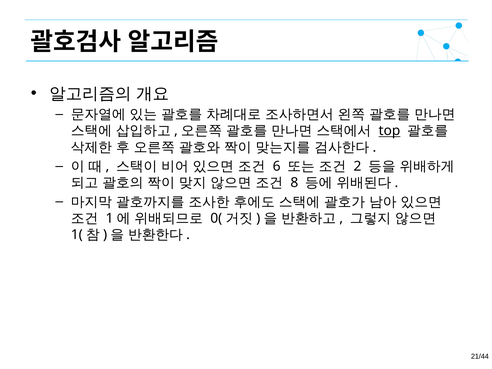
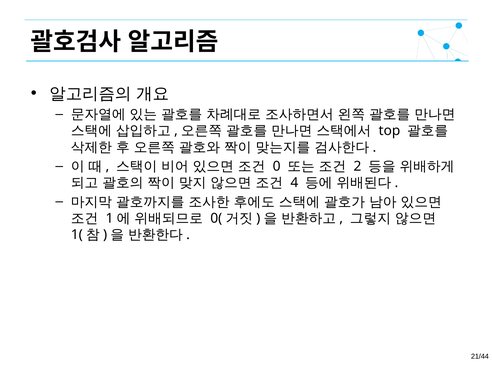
top underline: present -> none (389, 131)
6: 6 -> 0 (277, 166)
8: 8 -> 4 (294, 183)
